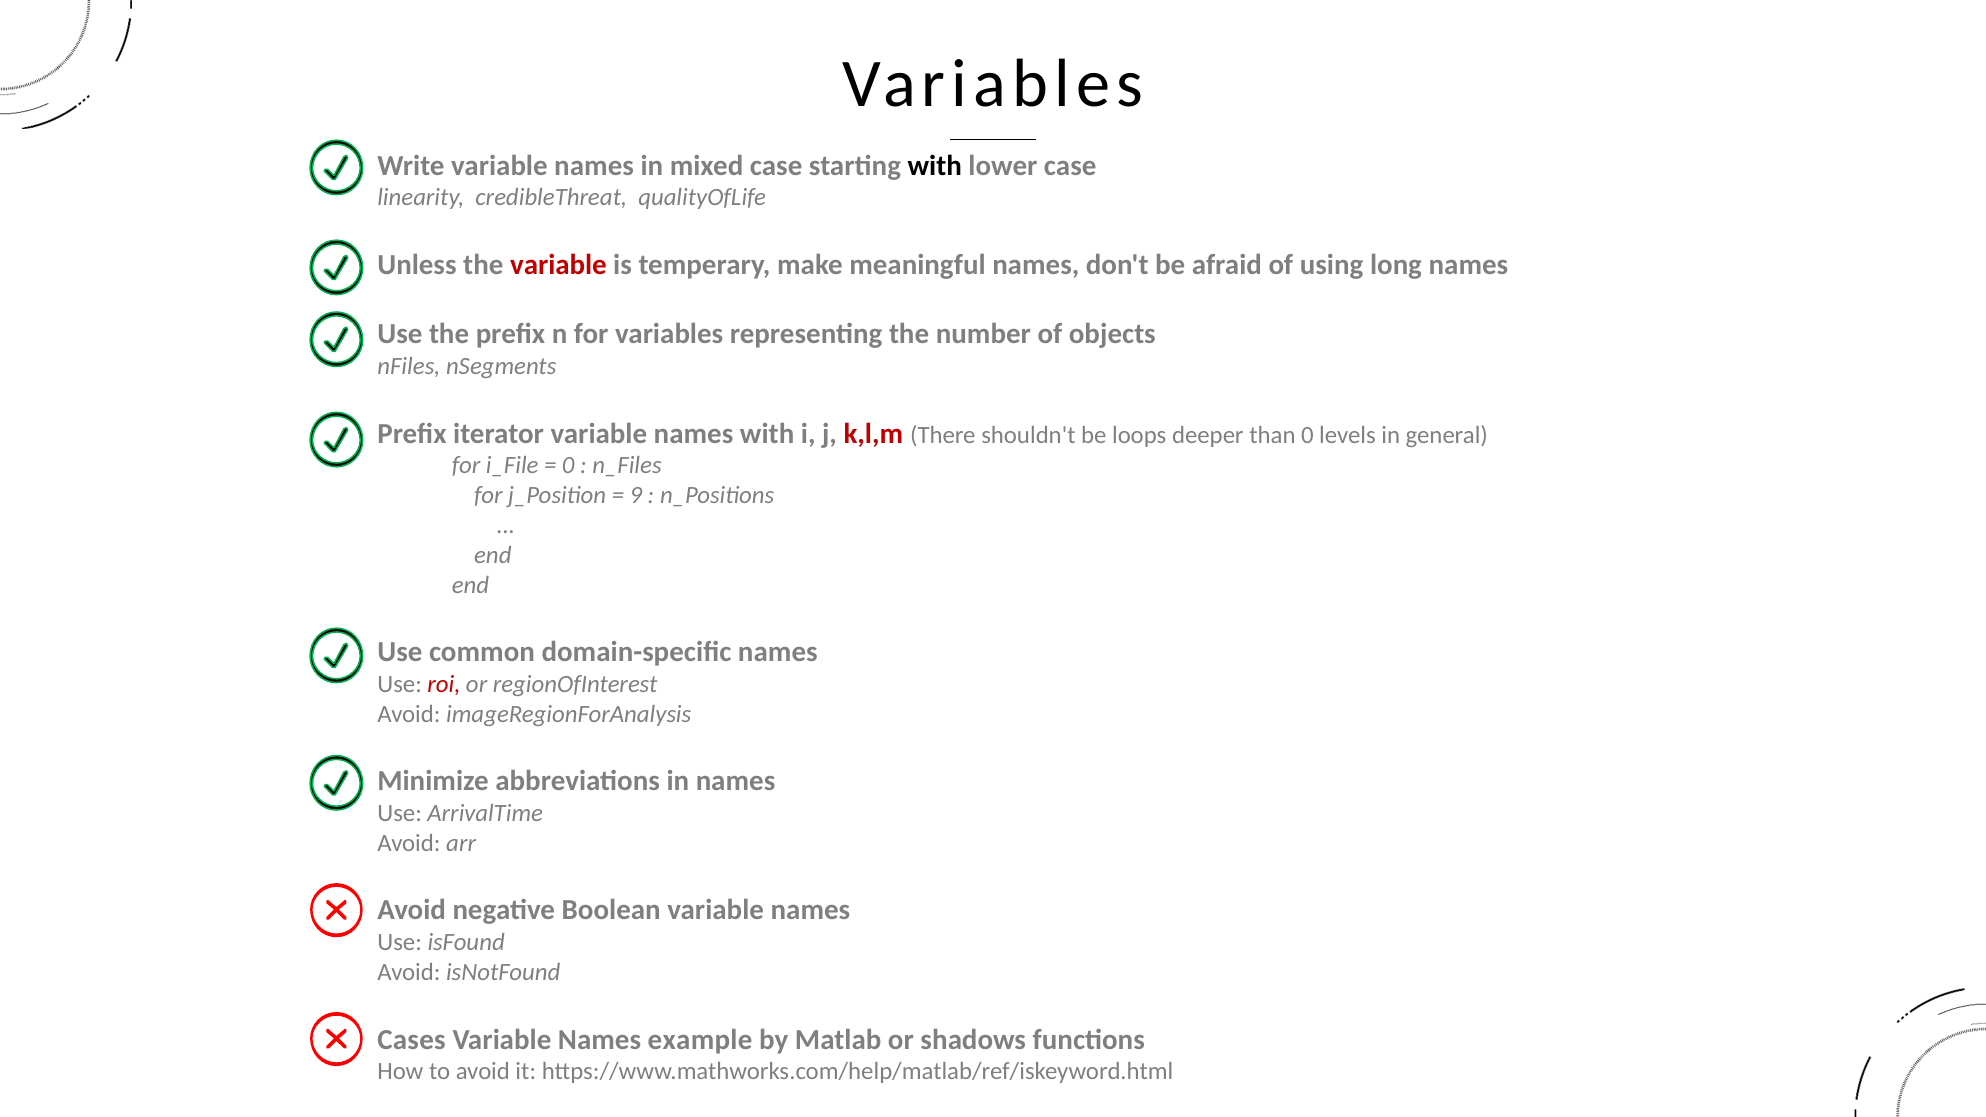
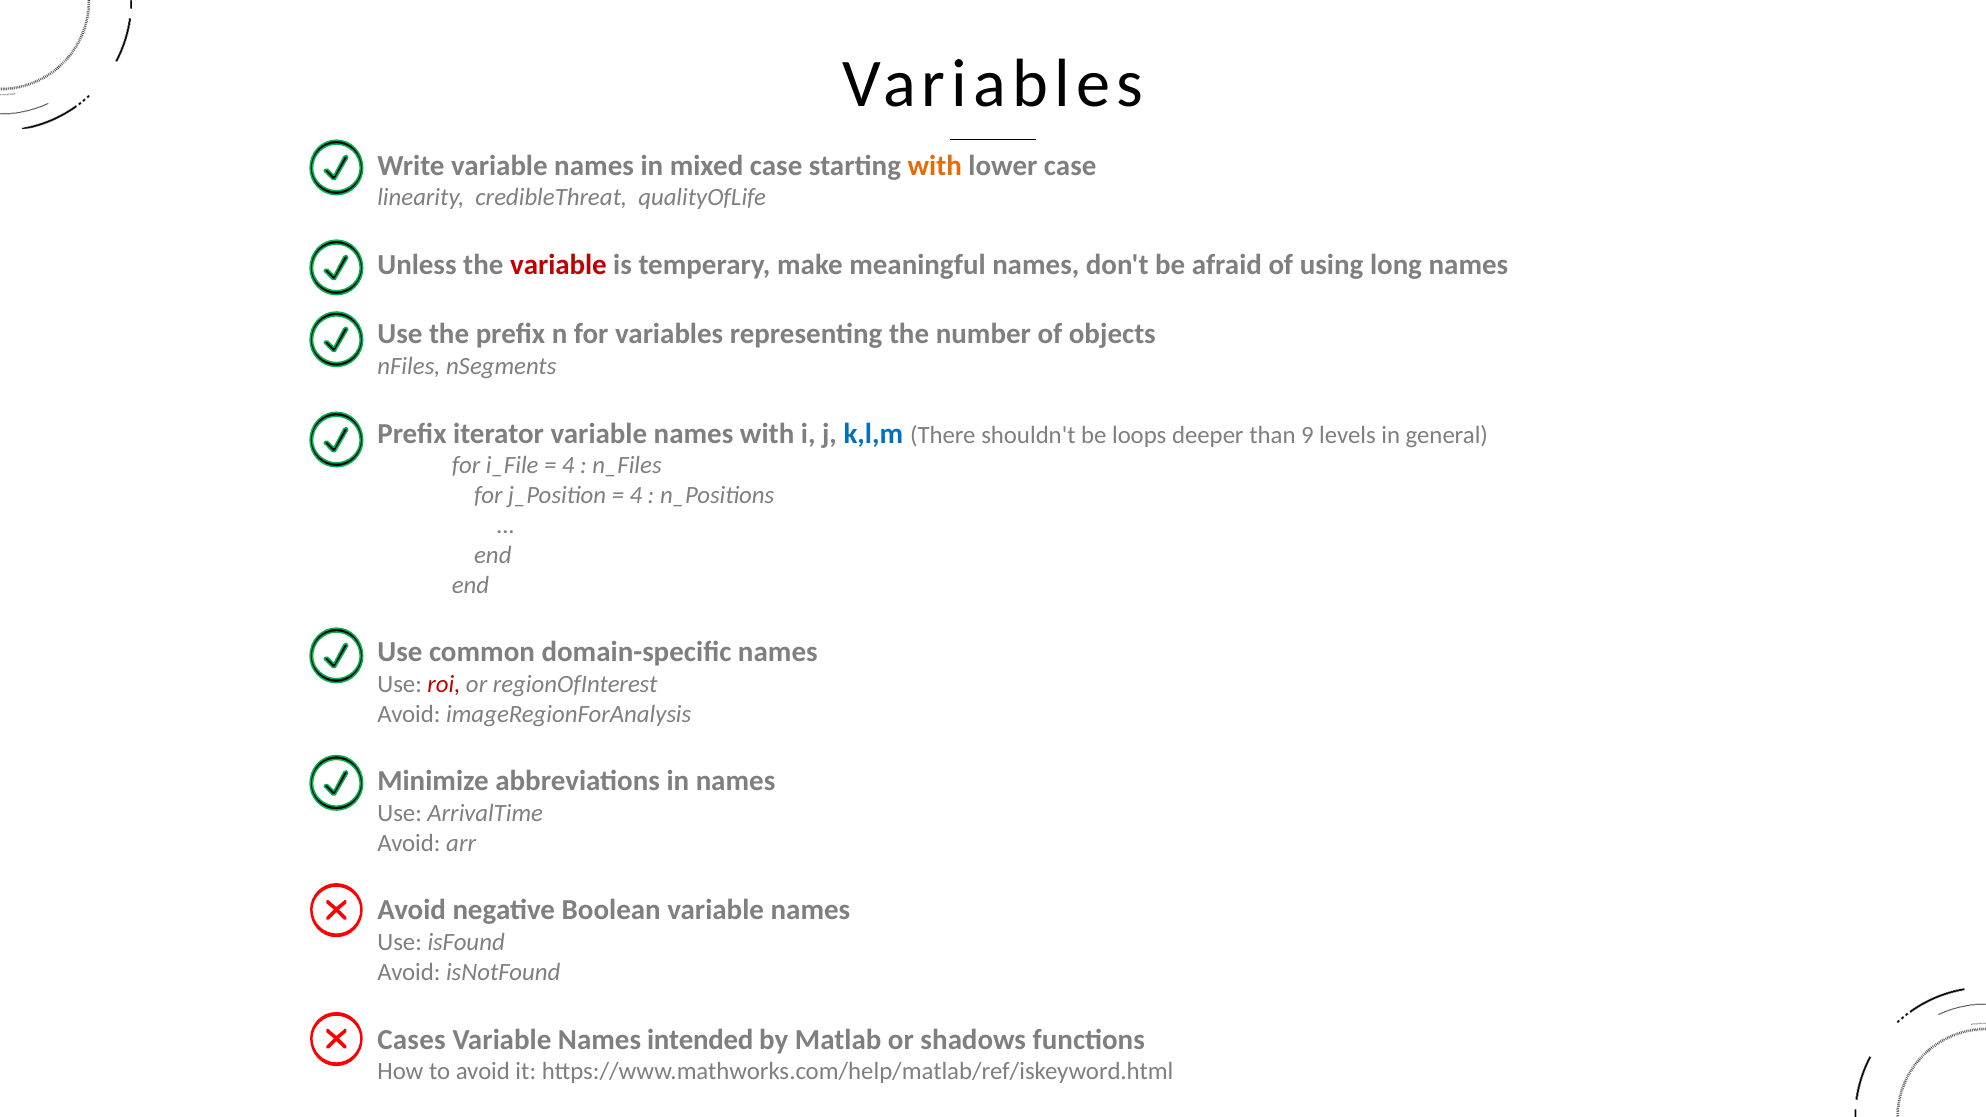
with colour: black -> orange (935, 166)
k,l,m colour: red -> blue (873, 434)
than 0: 0 -> 9 (1307, 435)
0: 0 -> 4 (568, 466)
9: 9 -> 4 (636, 496)
example: example -> intended (700, 1040)
